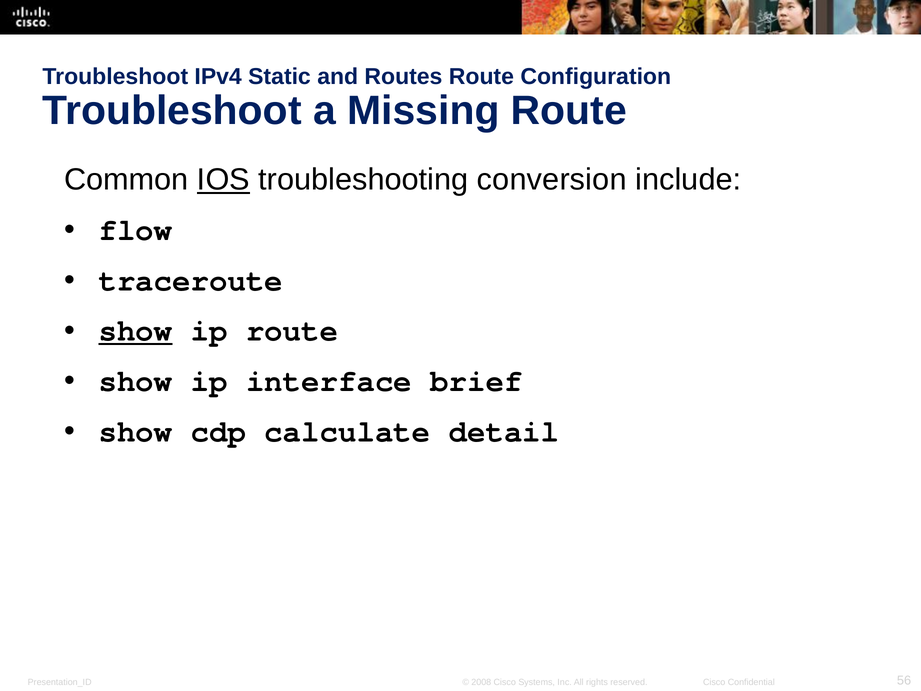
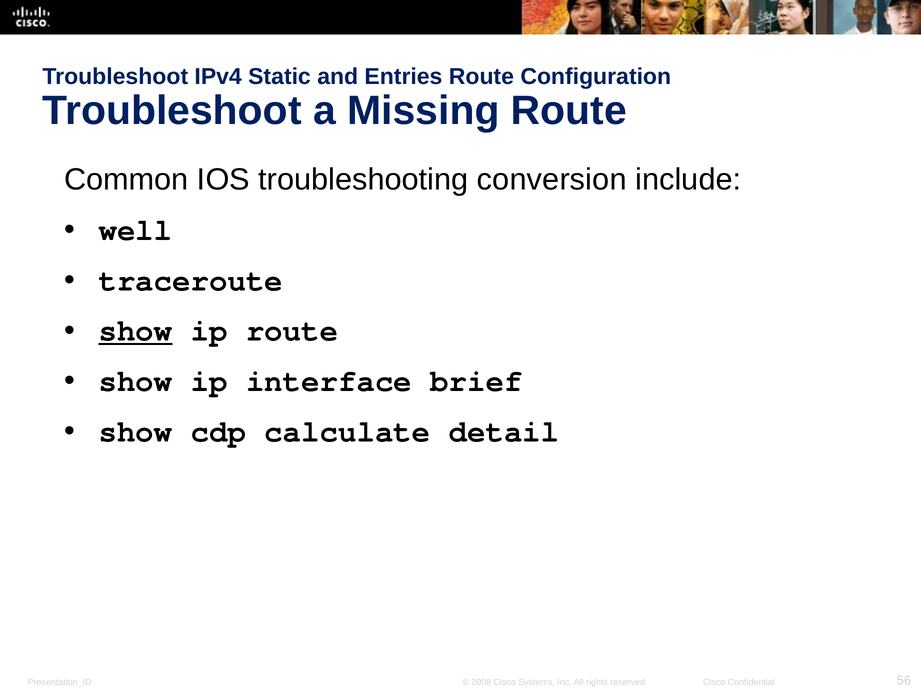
Routes: Routes -> Entries (403, 76)
IOS underline: present -> none (223, 180)
flow: flow -> well (135, 230)
